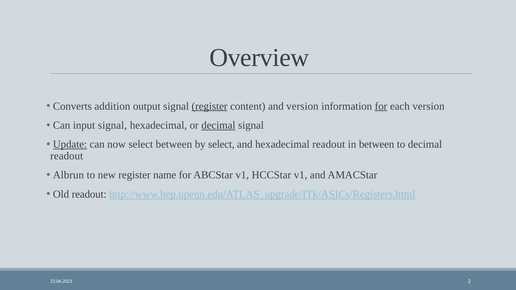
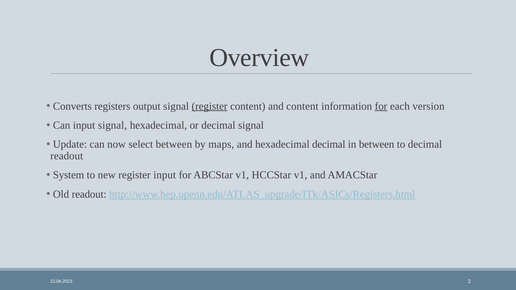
addition: addition -> registers (112, 106)
and version: version -> content (302, 106)
decimal underline: present -> none (218, 125)
Update underline: present -> none (70, 144)
by select: select -> maps (221, 144)
hexadecimal readout: readout -> decimal (329, 144)
Albrun: Albrun -> System (69, 175)
register name: name -> input (165, 175)
